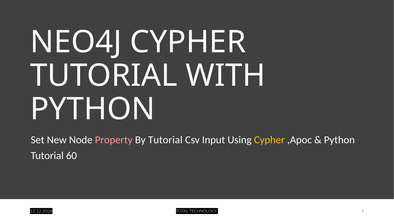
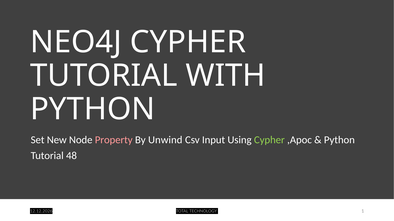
By Tutorial: Tutorial -> Unwind (165, 140)
Cypher colour: yellow -> light green (269, 140)
60: 60 -> 48 (71, 156)
